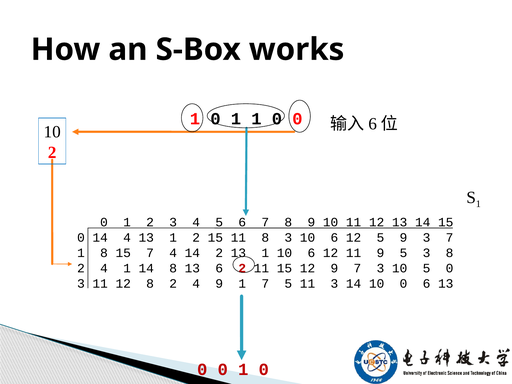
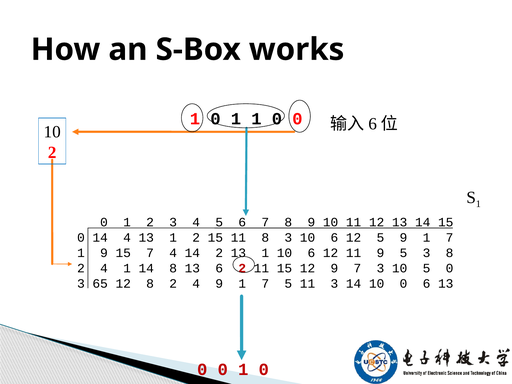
5 9 3: 3 -> 1 (427, 238)
1 8: 8 -> 9 (104, 253)
3 11: 11 -> 65 (100, 284)
